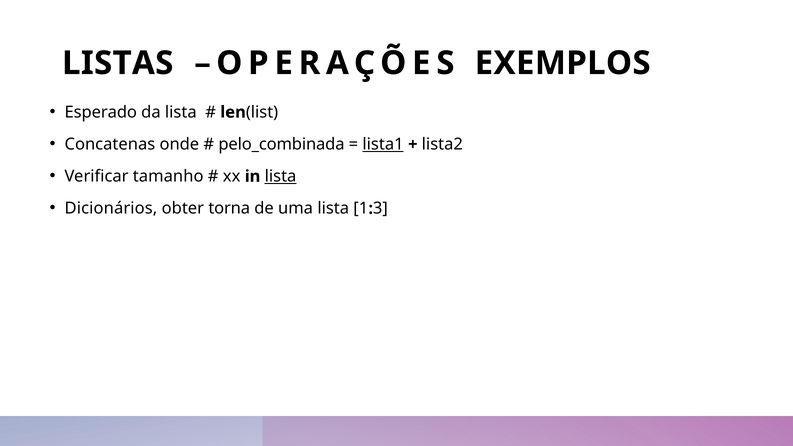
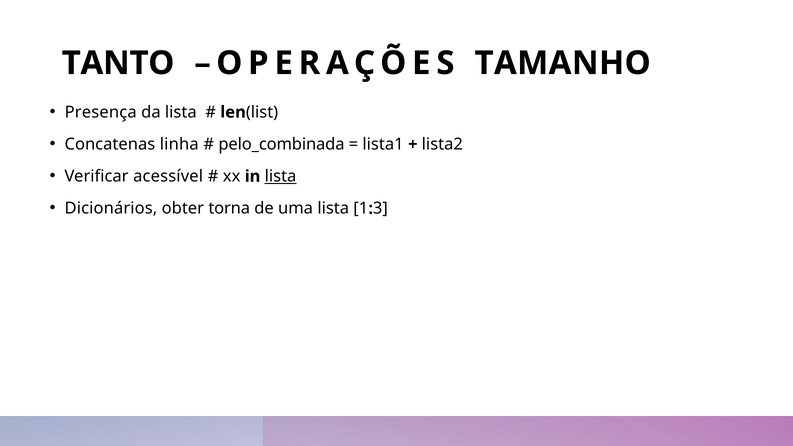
LISTAS: LISTAS -> TANTO (118, 63)
EXEMPLOS: EXEMPLOS -> TAMANHO (563, 63)
Esperado: Esperado -> Presença (101, 112)
onde: onde -> linha (179, 144)
lista1 underline: present -> none (383, 144)
tamanho: tamanho -> acessível (168, 176)
